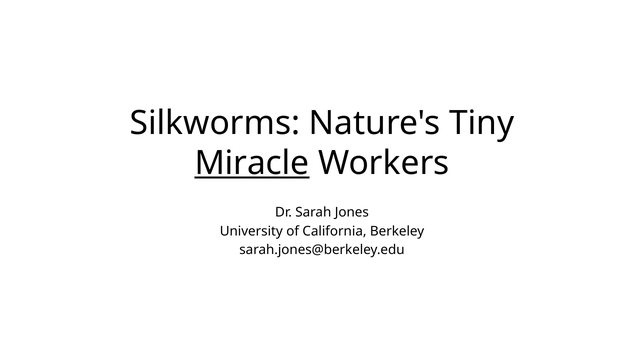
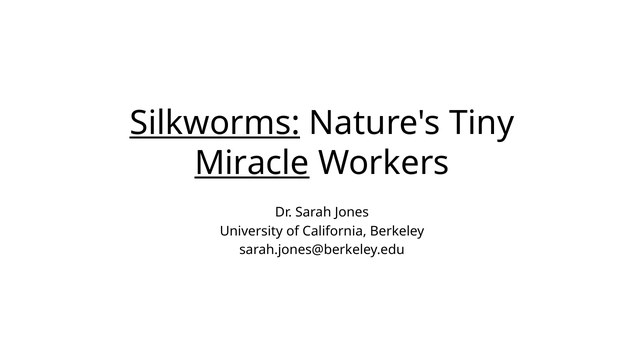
Silkworms underline: none -> present (215, 123)
